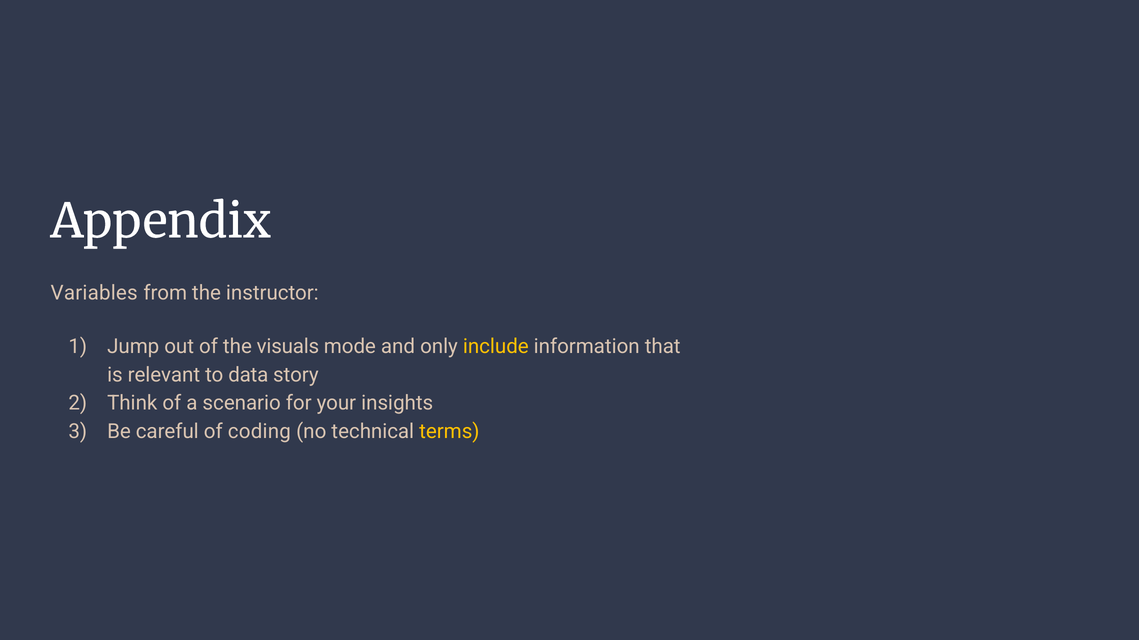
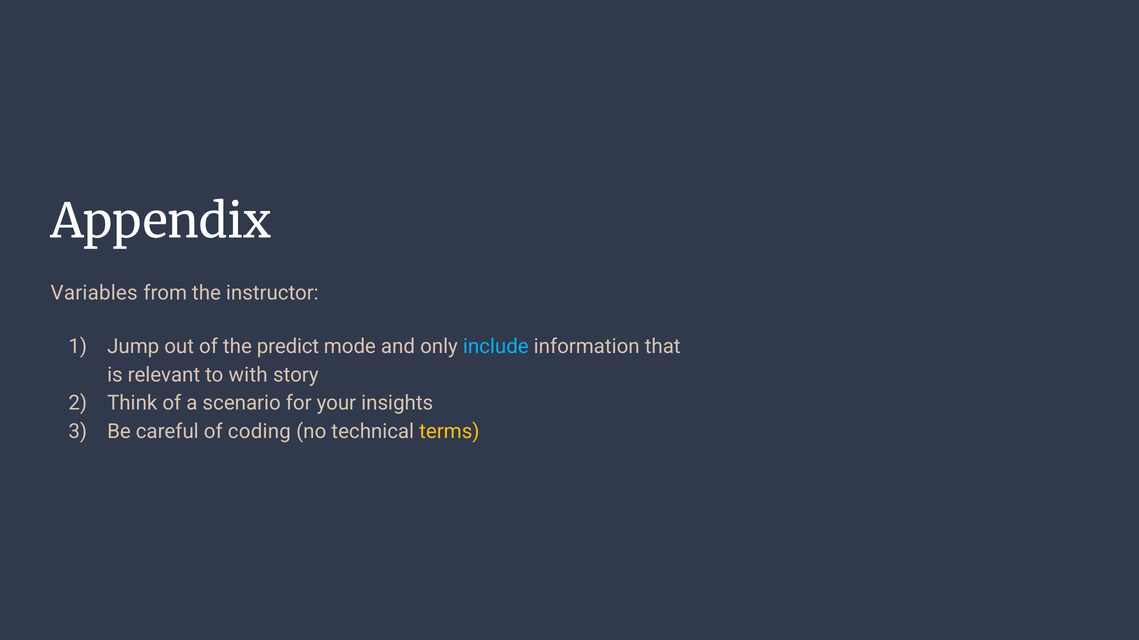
visuals: visuals -> predict (288, 347)
include colour: yellow -> light blue (496, 347)
data: data -> with (248, 375)
